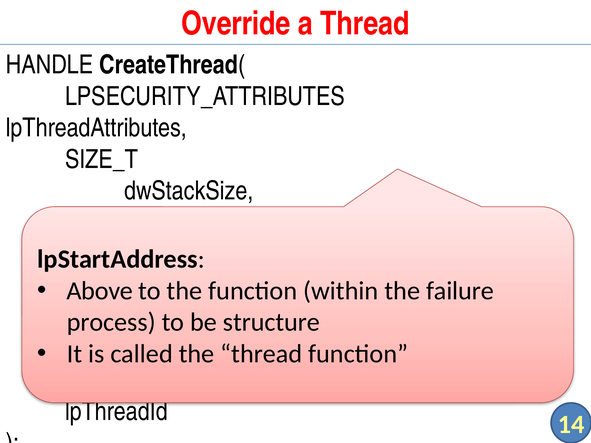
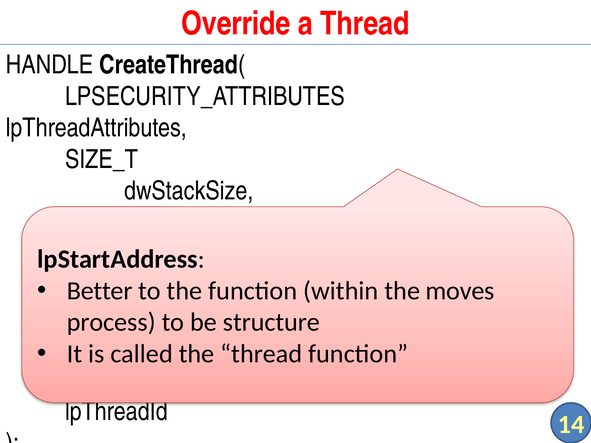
Above: Above -> Better (100, 291)
failure: failure -> moves (460, 291)
